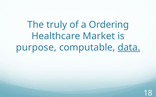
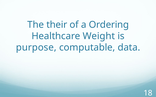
truly: truly -> their (57, 25)
Market: Market -> Weight (99, 36)
data underline: present -> none (129, 48)
